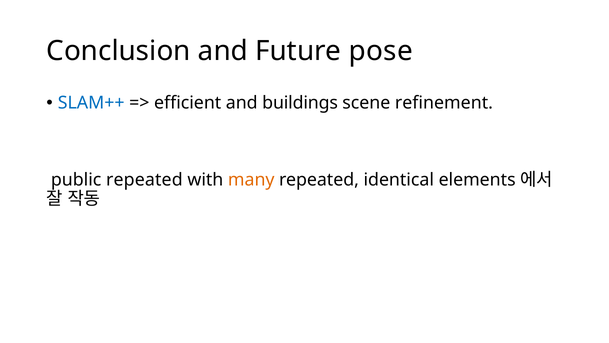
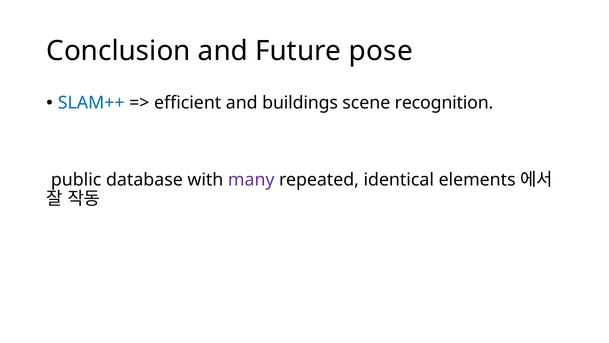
refinement: refinement -> recognition (444, 103)
public repeated: repeated -> database (144, 180)
many colour: orange -> purple (251, 180)
